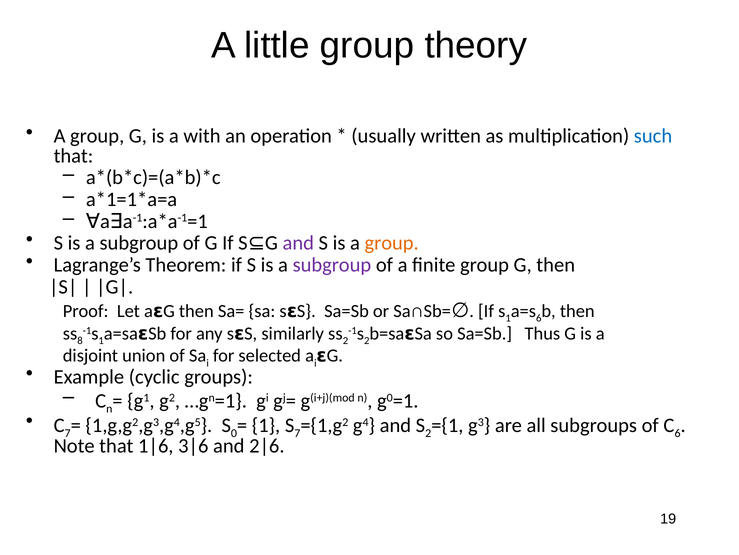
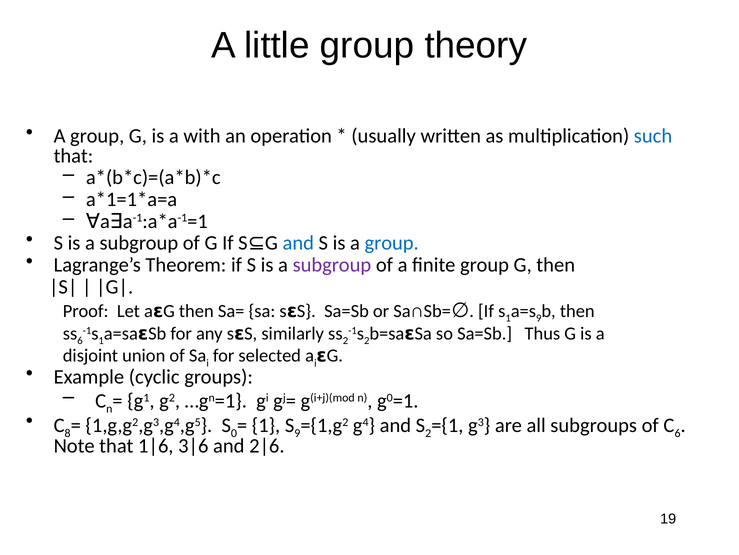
and colour: purple -> blue (298, 243)
group colour: orange -> blue (392, 243)
6: 6 -> 9 (539, 318)
8: 8 -> 6 (80, 340)
C 7: 7 -> 8 (68, 433)
S 7: 7 -> 9 (297, 433)
